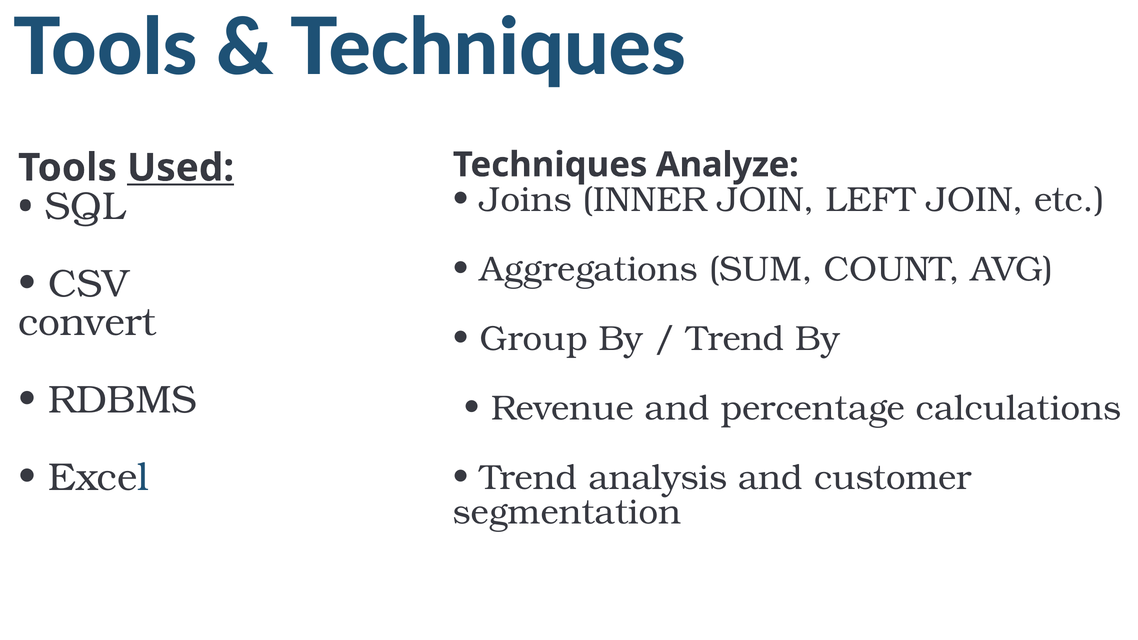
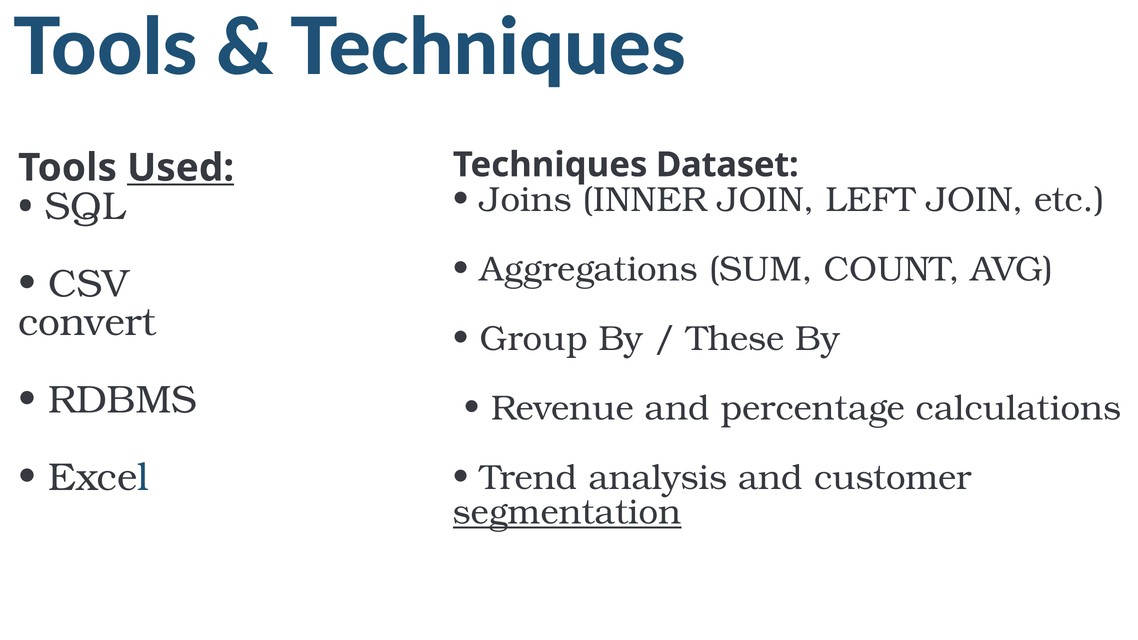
Analyze: Analyze -> Dataset (727, 165)
Trend: Trend -> These (735, 339)
segmentation underline: none -> present (567, 512)
